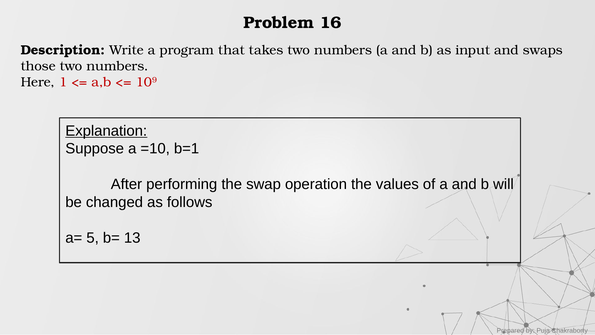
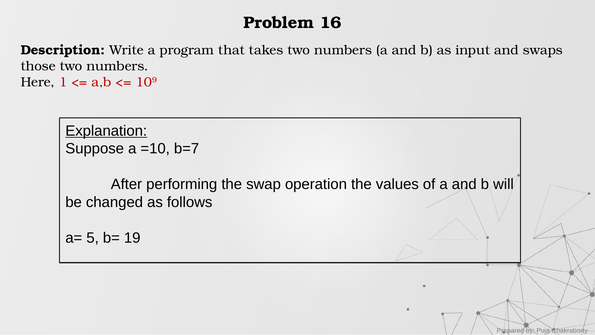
b=1: b=1 -> b=7 (187, 149)
13: 13 -> 19 (132, 238)
